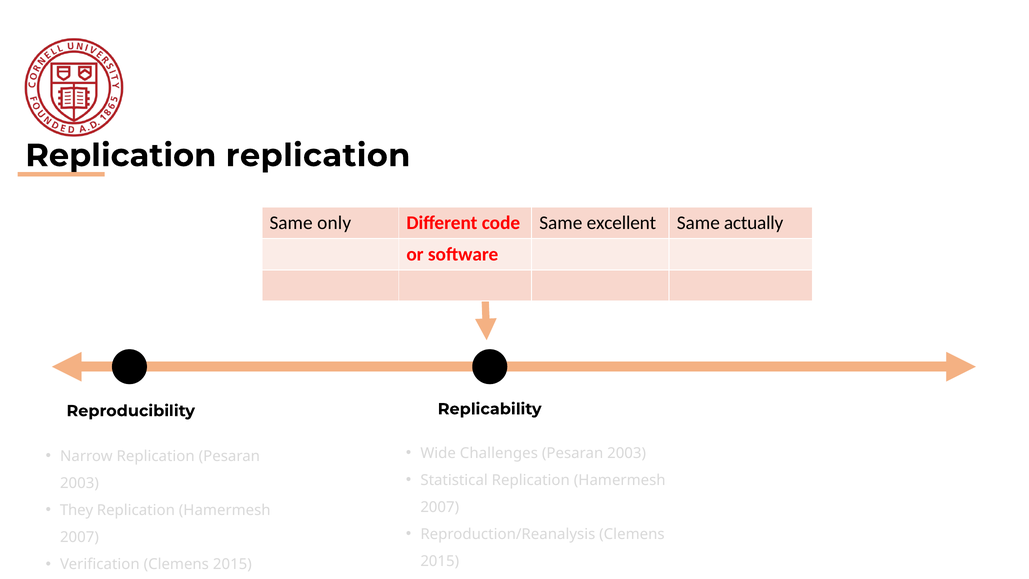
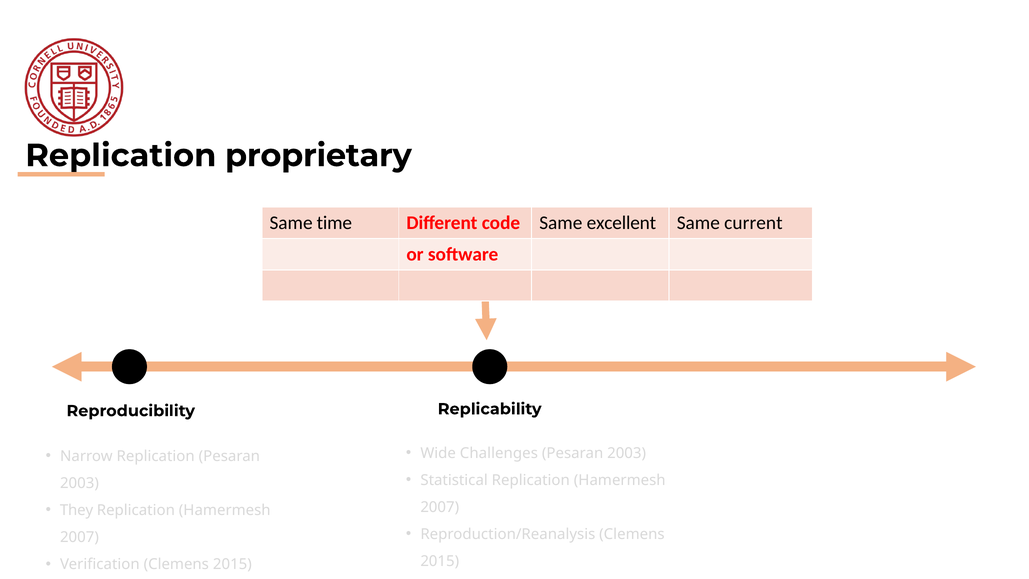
Replication replication: replication -> proprietary (318, 155)
only: only -> time (334, 223)
actually: actually -> current (753, 223)
